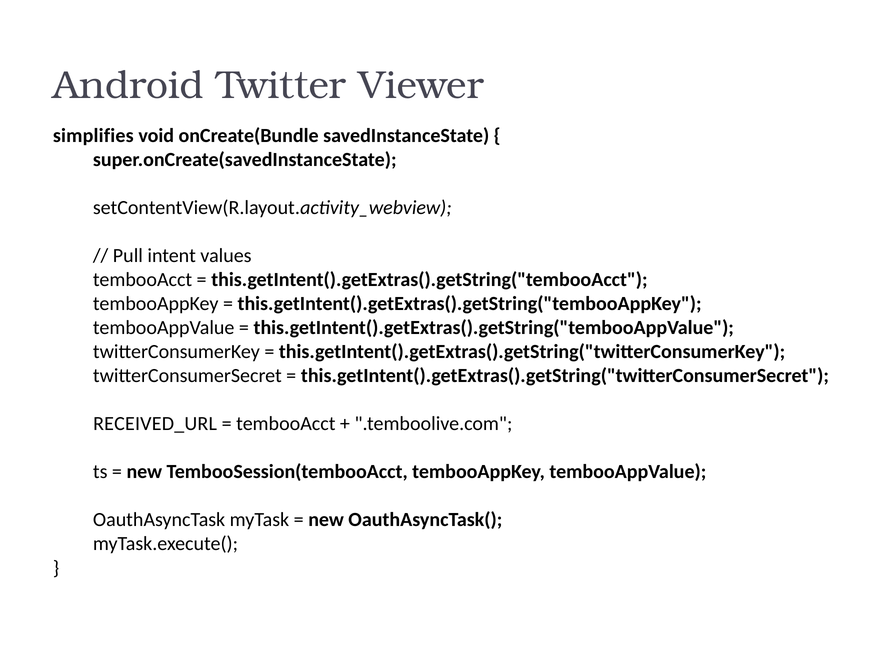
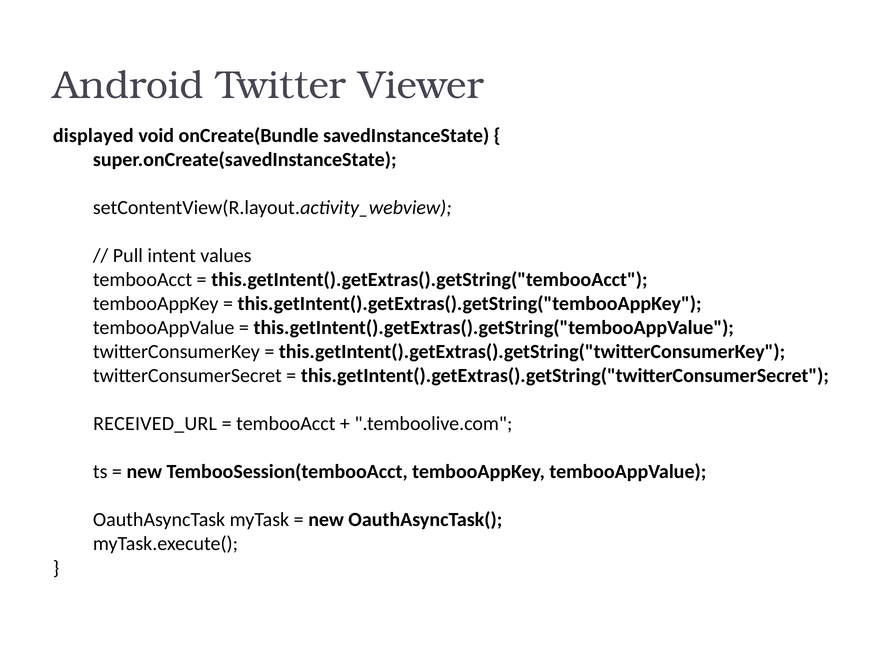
simplifies: simplifies -> displayed (93, 136)
